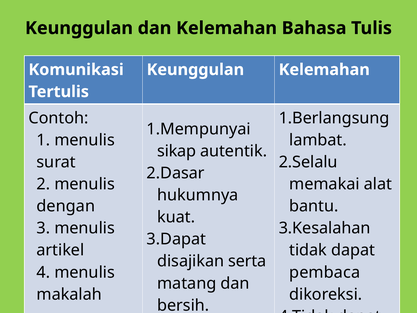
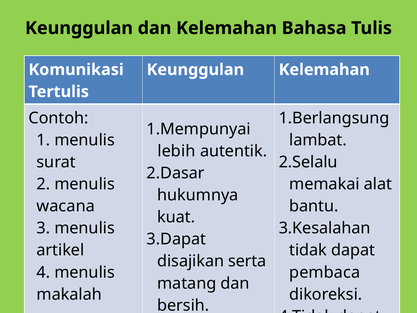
sikap: sikap -> lebih (176, 151)
dengan: dengan -> wacana (66, 206)
